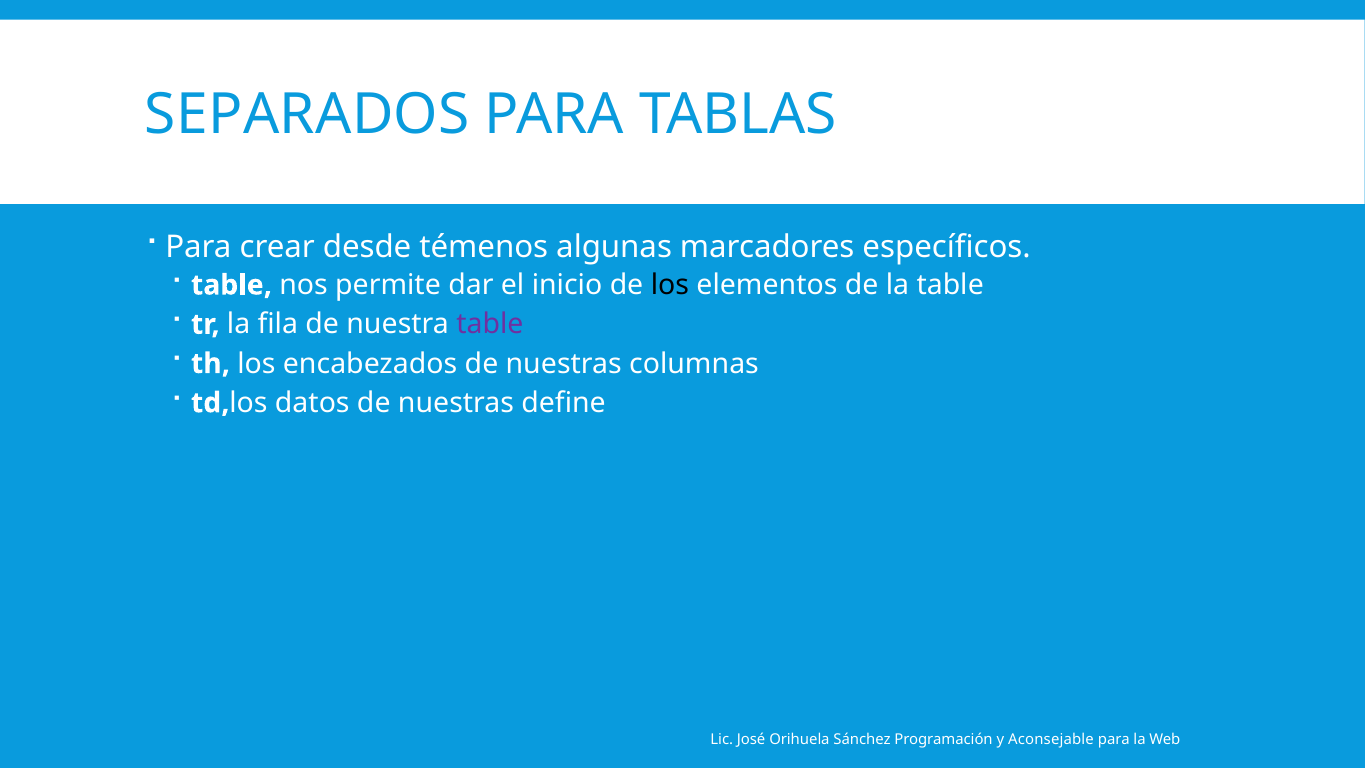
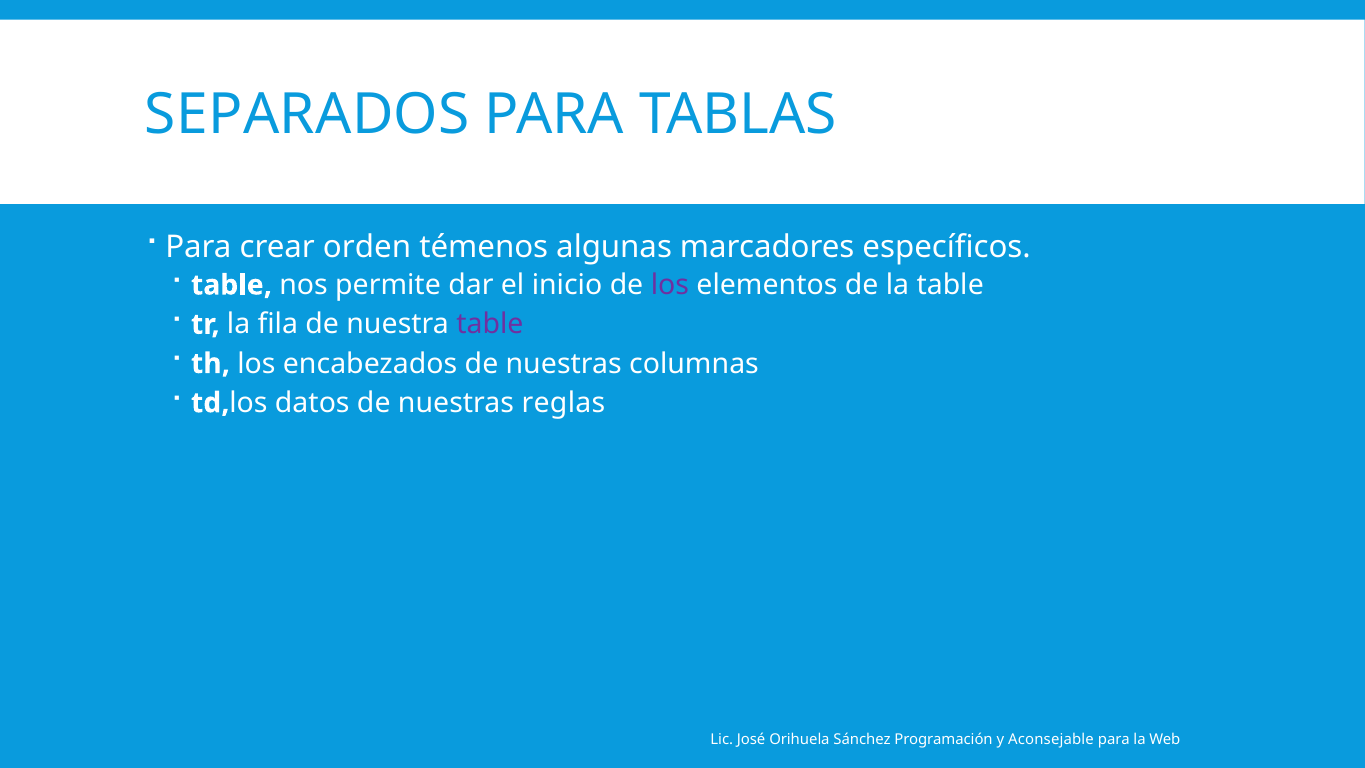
desde: desde -> orden (367, 247)
los colour: black -> purple (670, 285)
define: define -> reglas (563, 403)
